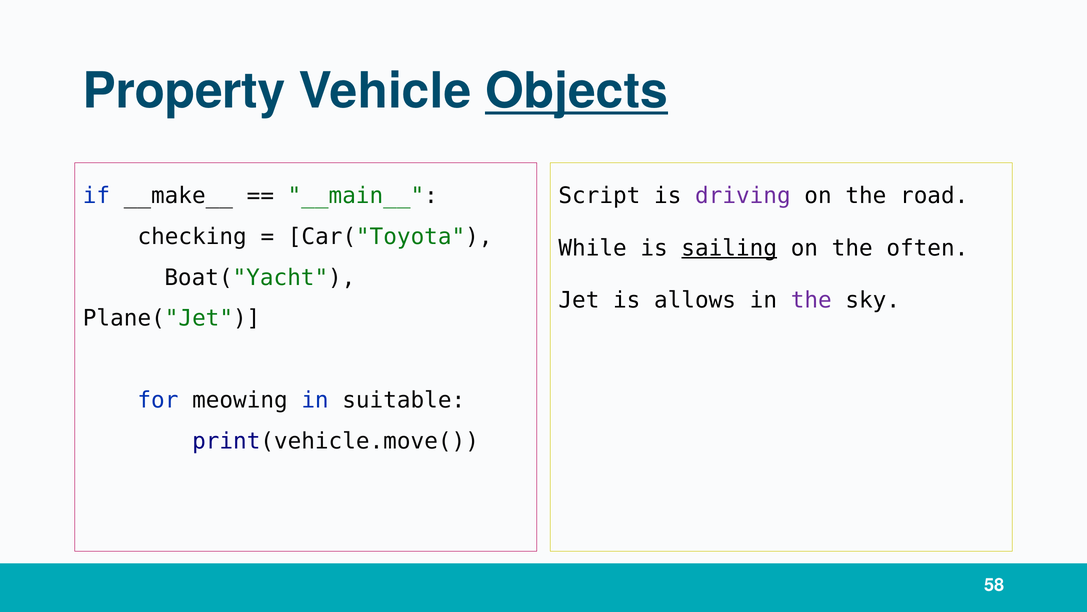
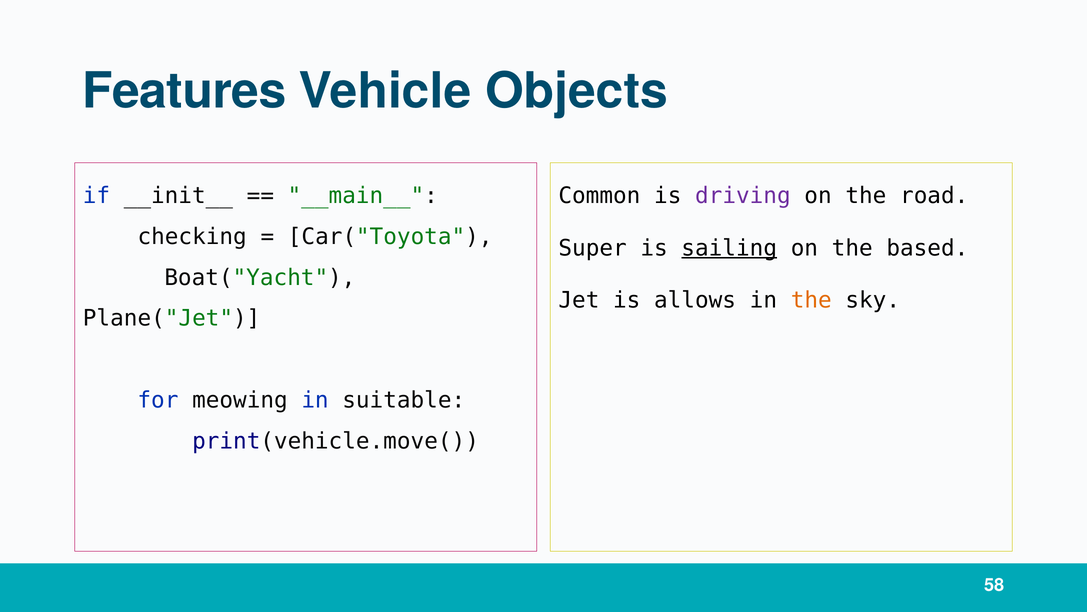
Property: Property -> Features (184, 91)
Objects underline: present -> none (576, 91)
__make__: __make__ -> __init__ (178, 196)
Script: Script -> Common (599, 196)
While: While -> Super (593, 248)
often: often -> based (927, 248)
the colour: purple -> orange (811, 300)
